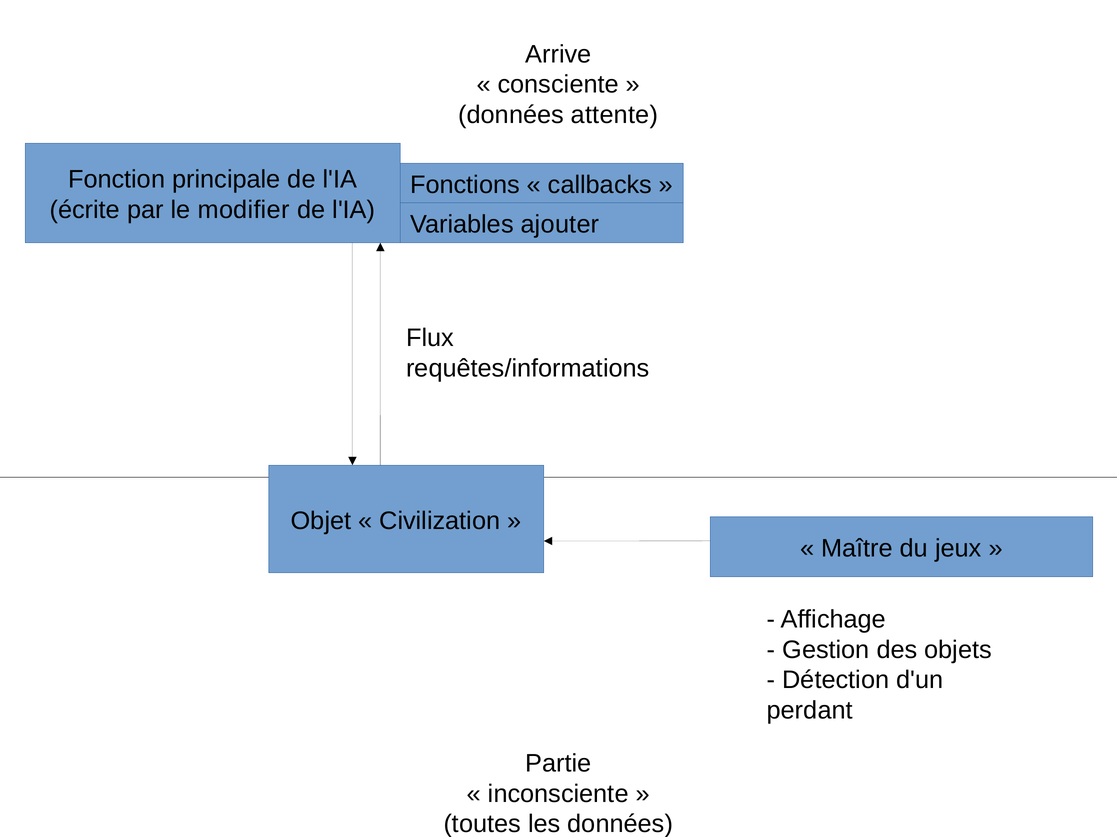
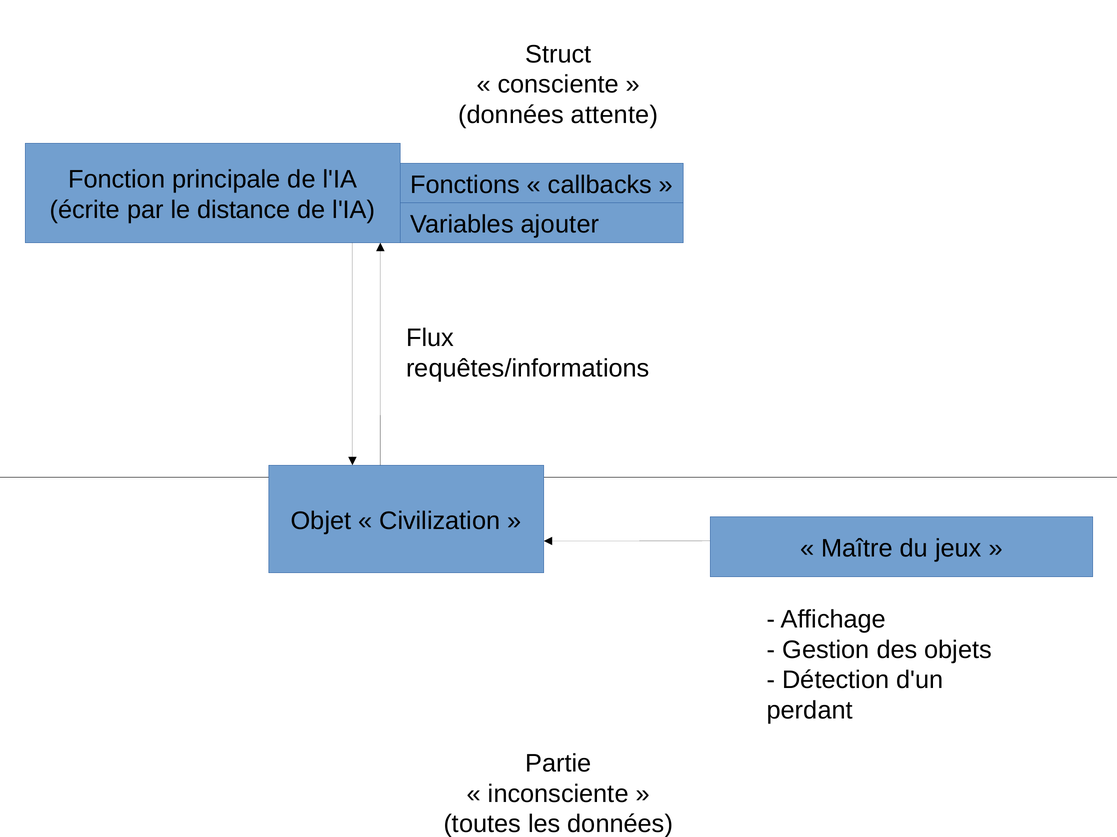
Arrive: Arrive -> Struct (558, 54)
modifier: modifier -> distance (244, 210)
